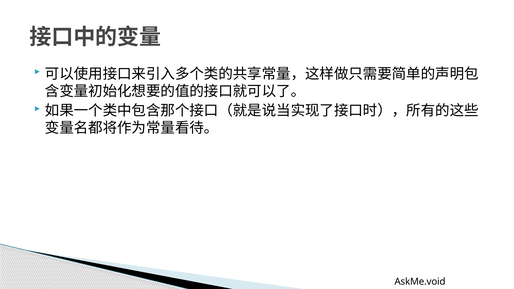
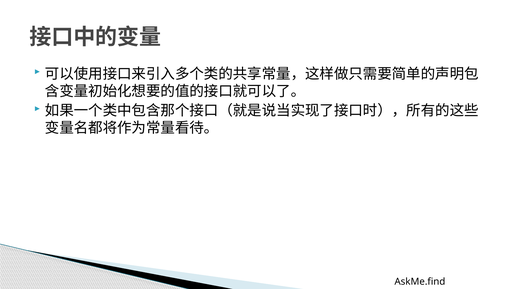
AskMe.void: AskMe.void -> AskMe.find (420, 282)
